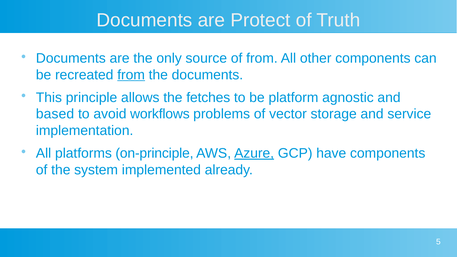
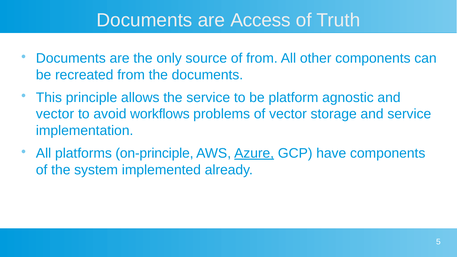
Protect: Protect -> Access (261, 20)
from underline: present -> none (131, 75)
the fetches: fetches -> service (208, 97)
based: based -> vector (55, 114)
